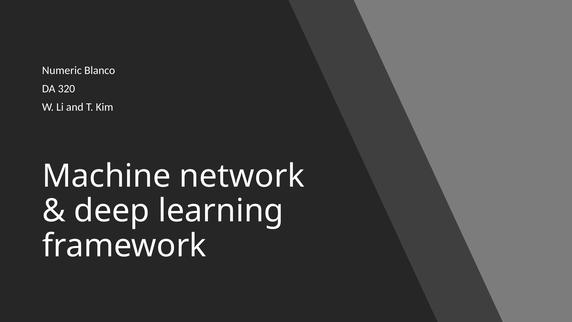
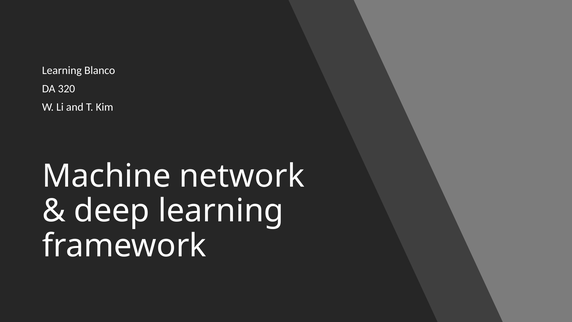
Numeric: Numeric -> Learning (62, 71)
